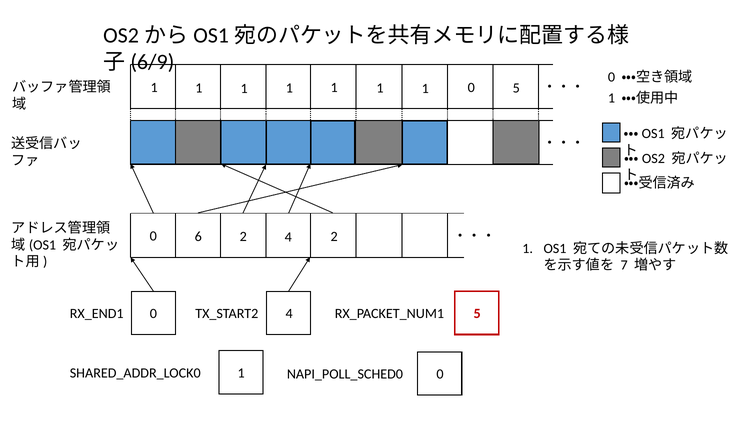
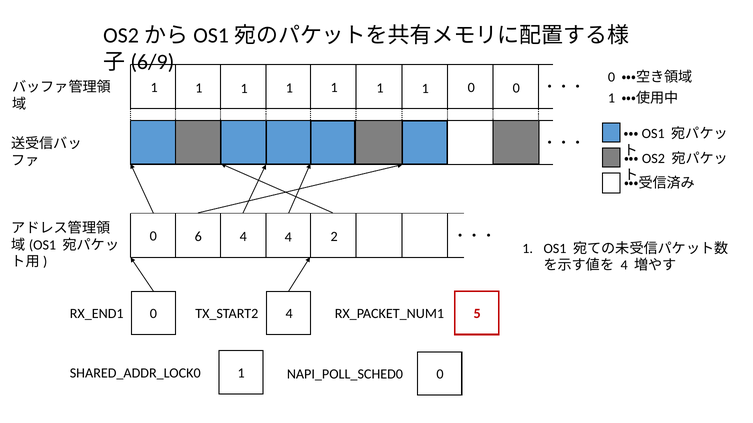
1 0 5: 5 -> 0 (516, 88)
2: 2 -> 4 (243, 237)
7: 7 -> 4 (624, 266)
